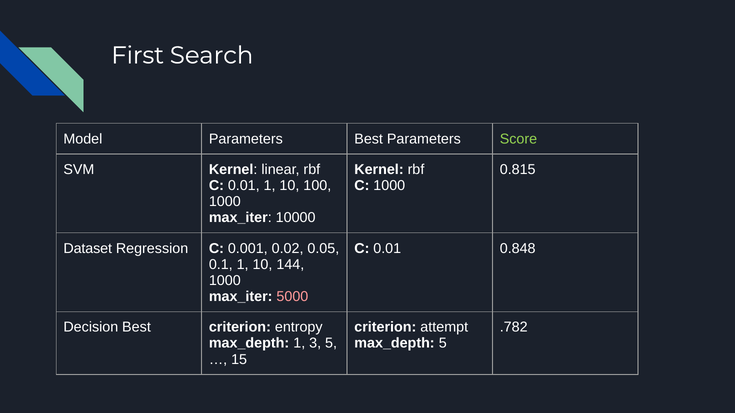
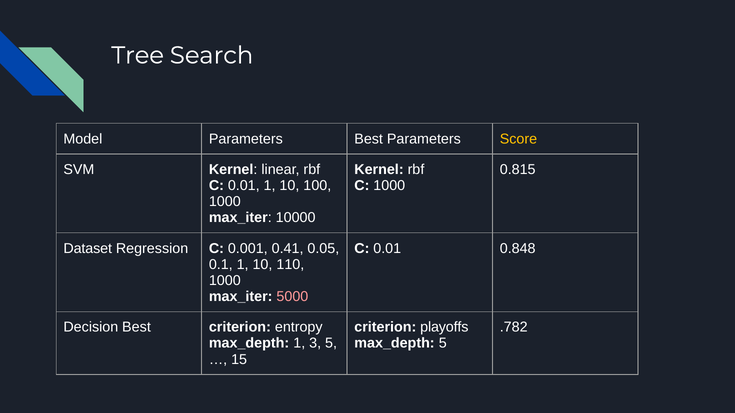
First: First -> Tree (138, 55)
Score colour: light green -> yellow (518, 139)
0.02: 0.02 -> 0.41 (288, 249)
144: 144 -> 110 (290, 265)
attempt: attempt -> playoffs (444, 328)
